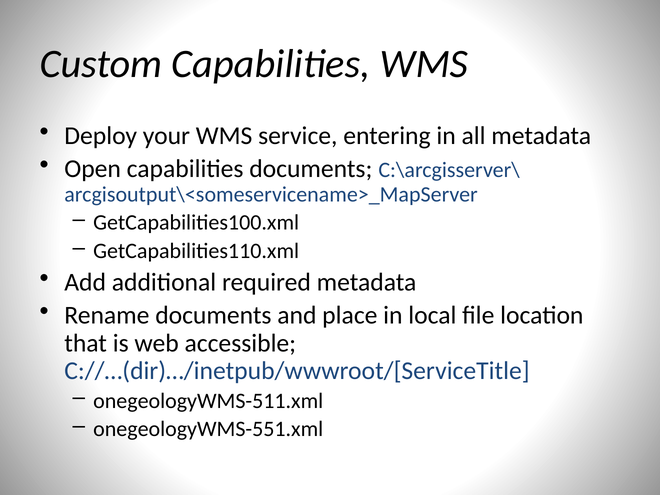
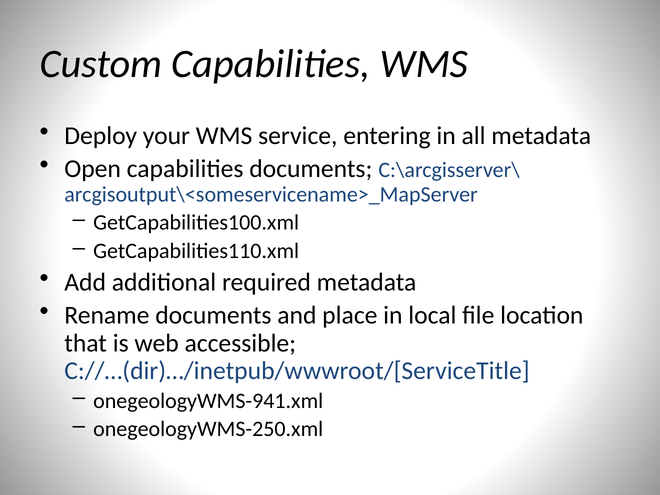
onegeologyWMS-511.xml: onegeologyWMS-511.xml -> onegeologyWMS-941.xml (208, 401)
onegeologyWMS-551.xml: onegeologyWMS-551.xml -> onegeologyWMS-250.xml (208, 429)
